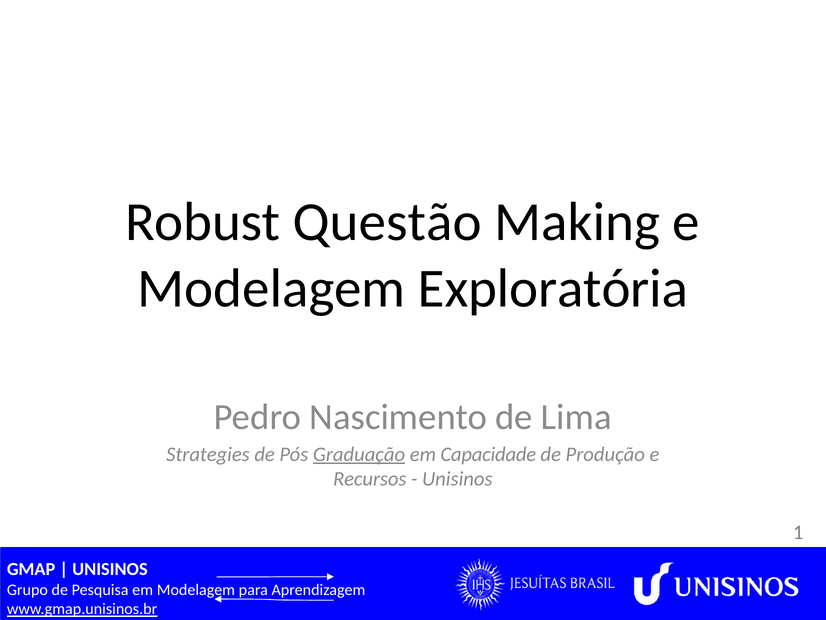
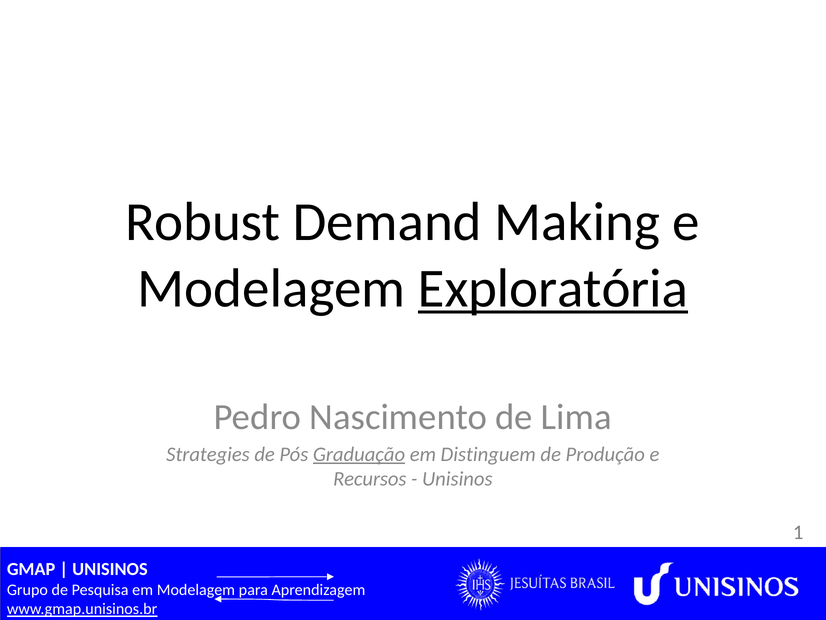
Questão: Questão -> Demand (387, 222)
Exploratória underline: none -> present (553, 288)
Capacidade: Capacidade -> Distinguem (488, 454)
